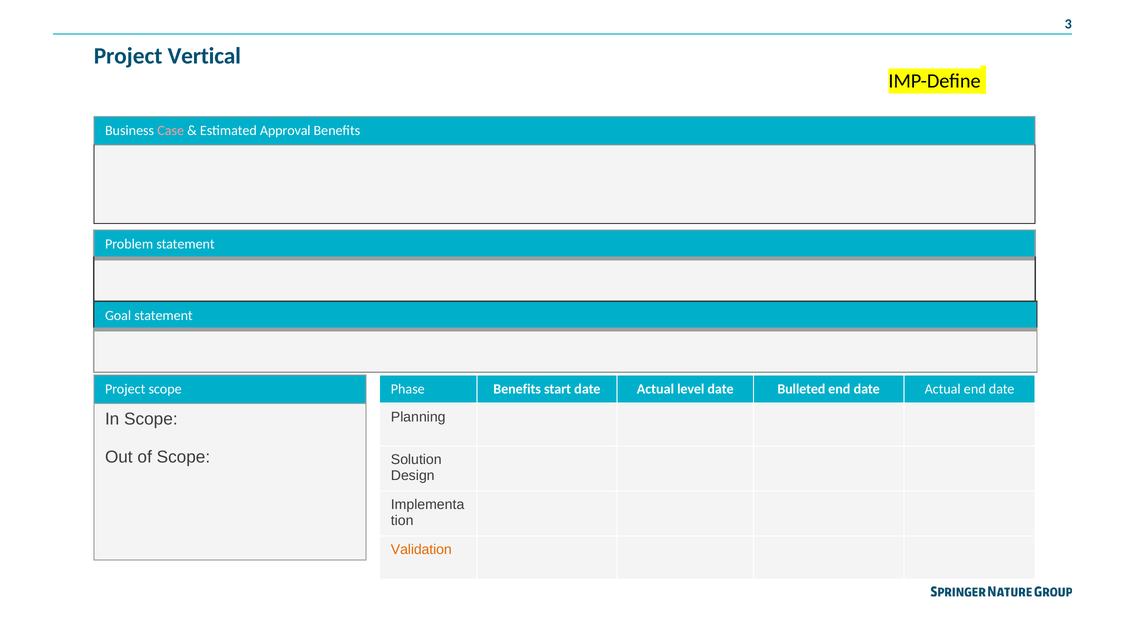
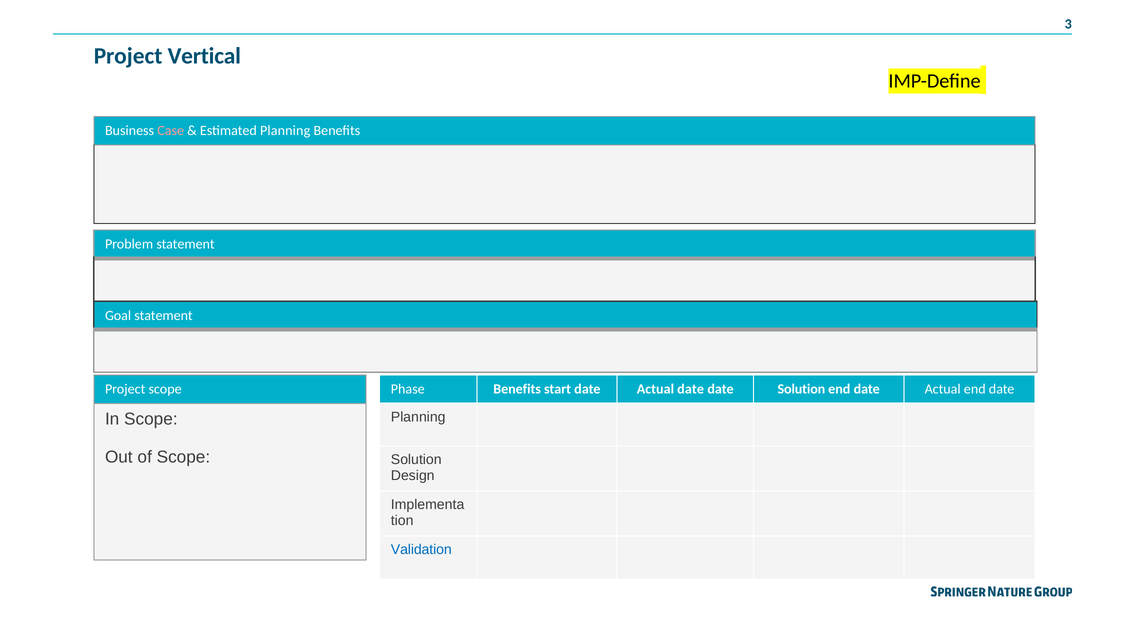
Estimated Approval: Approval -> Planning (285, 131)
Actual level: level -> date (691, 389)
date Bulleted: Bulleted -> Solution (801, 389)
Validation colour: orange -> blue (421, 550)
